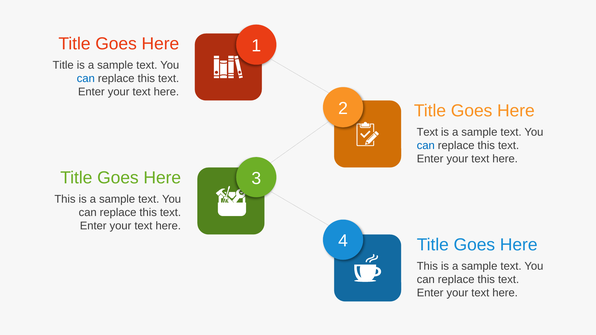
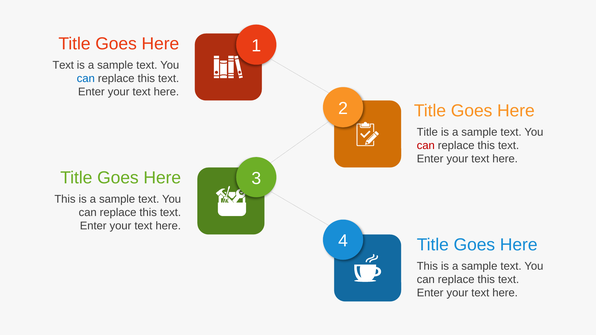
Title: Title -> Text (63, 65)
Text: Text -> Title (427, 132)
can colour: blue -> red (426, 146)
